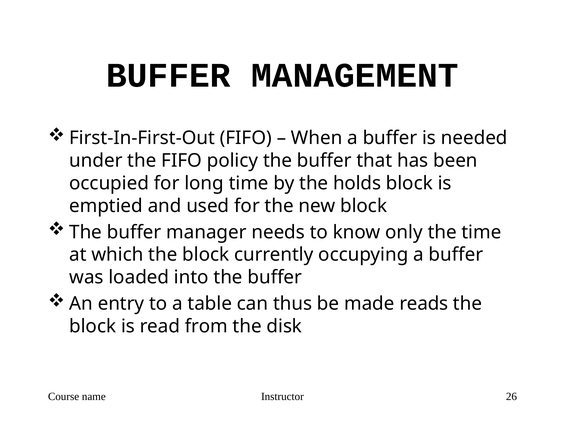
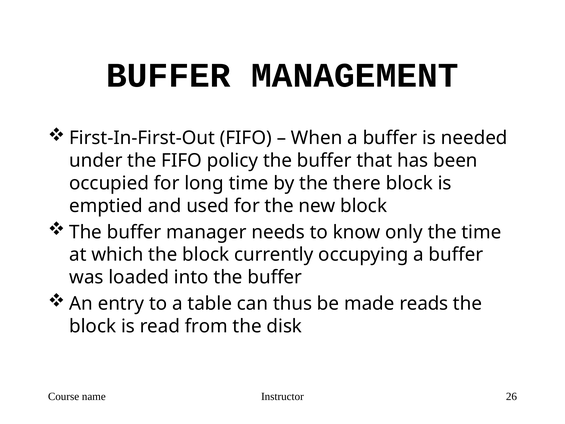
holds: holds -> there (357, 183)
